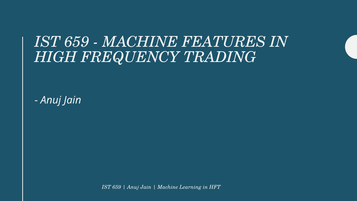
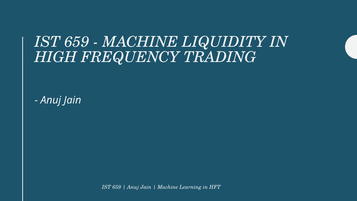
FEATURES: FEATURES -> LIQUIDITY (224, 42)
